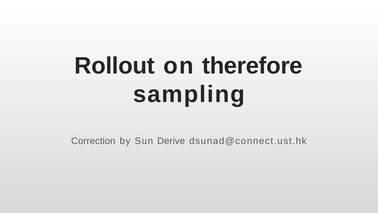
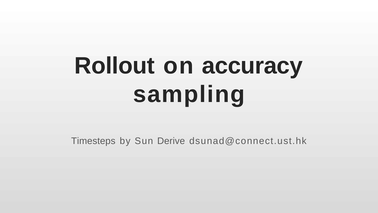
therefore: therefore -> accuracy (252, 66)
Correction: Correction -> Timesteps (93, 141)
